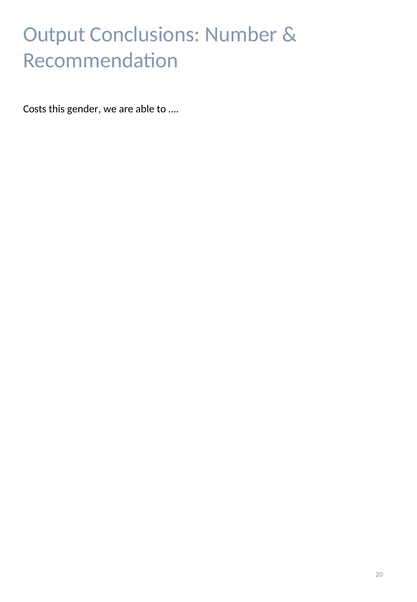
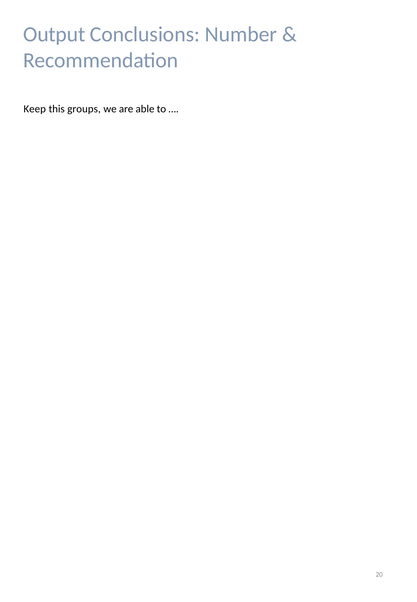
Costs: Costs -> Keep (35, 109)
gender: gender -> groups (84, 109)
